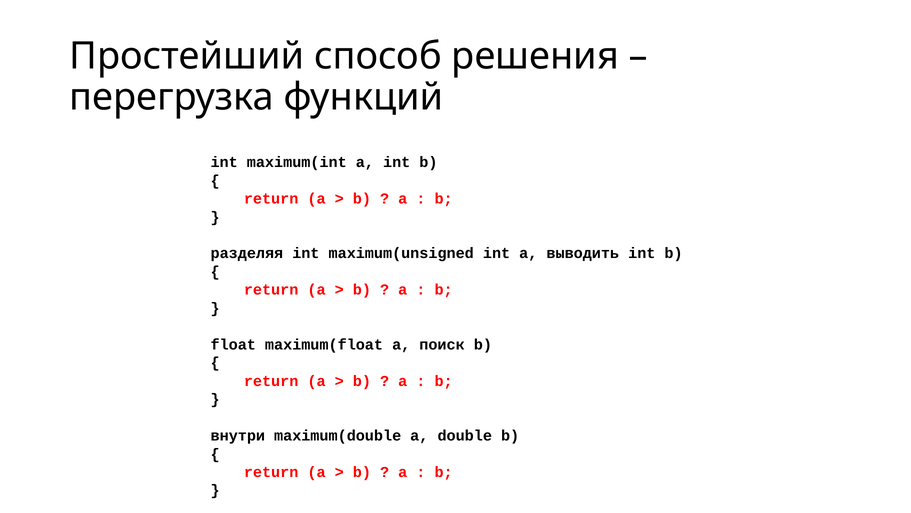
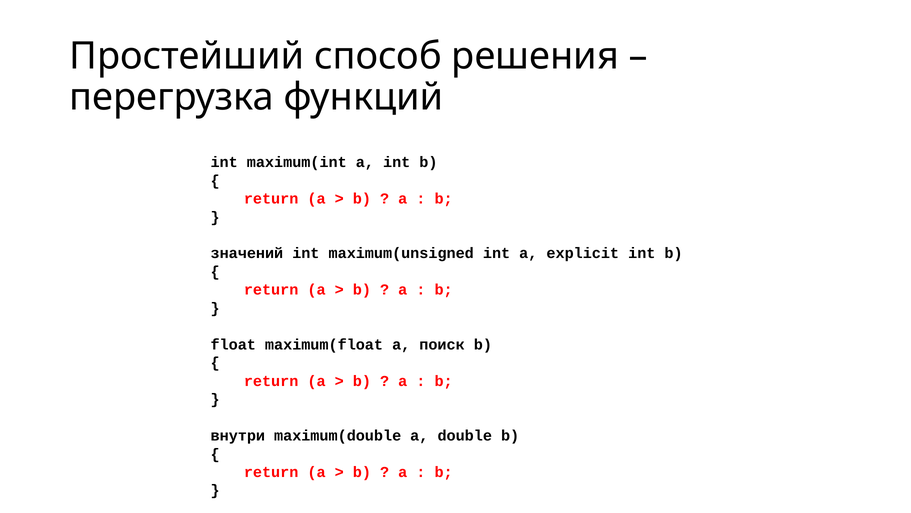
разделяя: разделяя -> значений (247, 253)
выводить: выводить -> explicit (583, 253)
